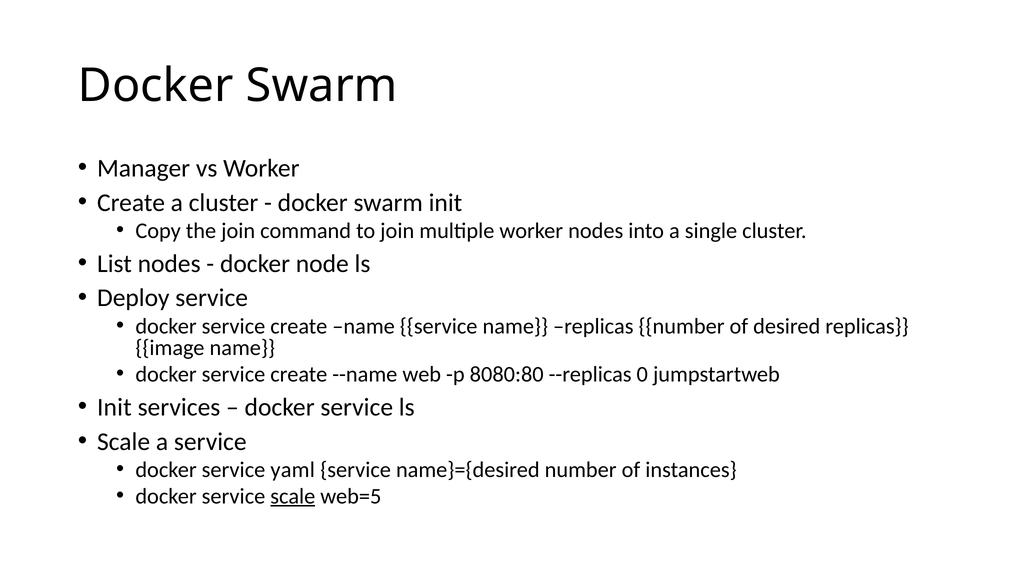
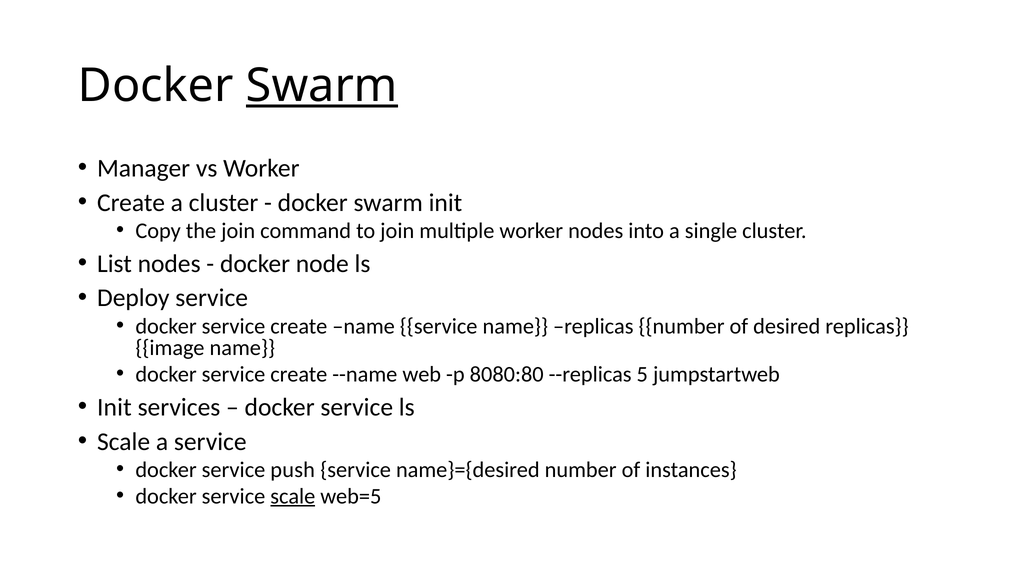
Swarm underline: none -> present (322, 86)
0: 0 -> 5 (642, 374)
yaml: yaml -> push (293, 470)
